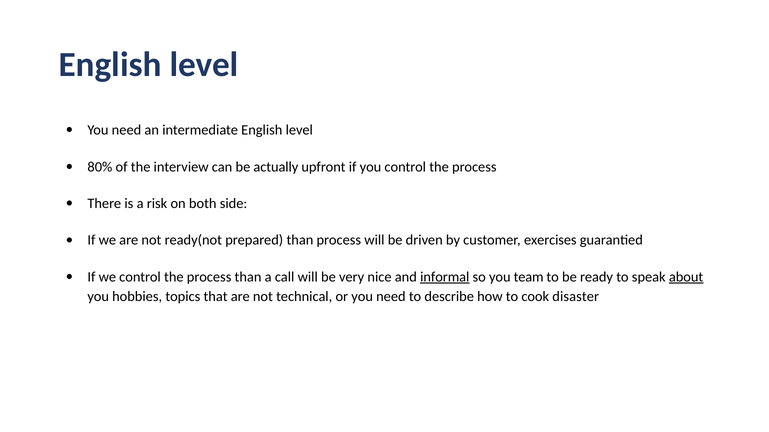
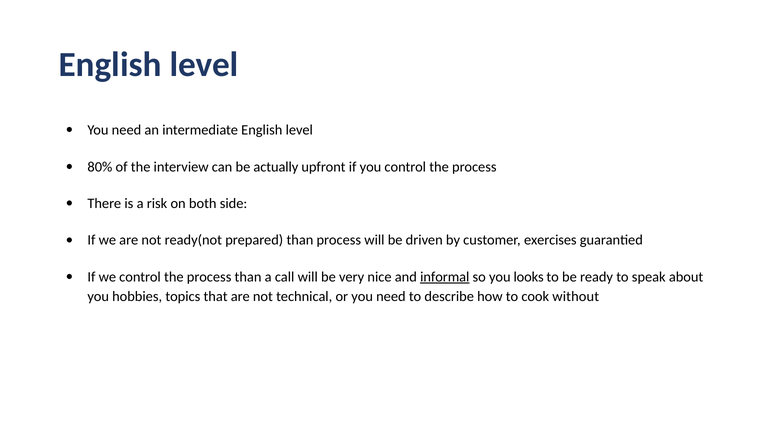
team: team -> looks (529, 277)
about underline: present -> none (686, 277)
disaster: disaster -> without (576, 297)
